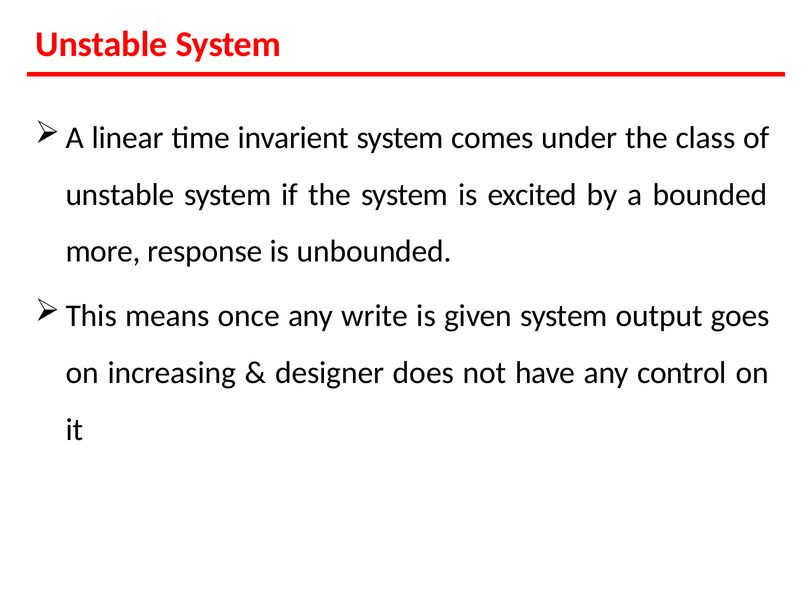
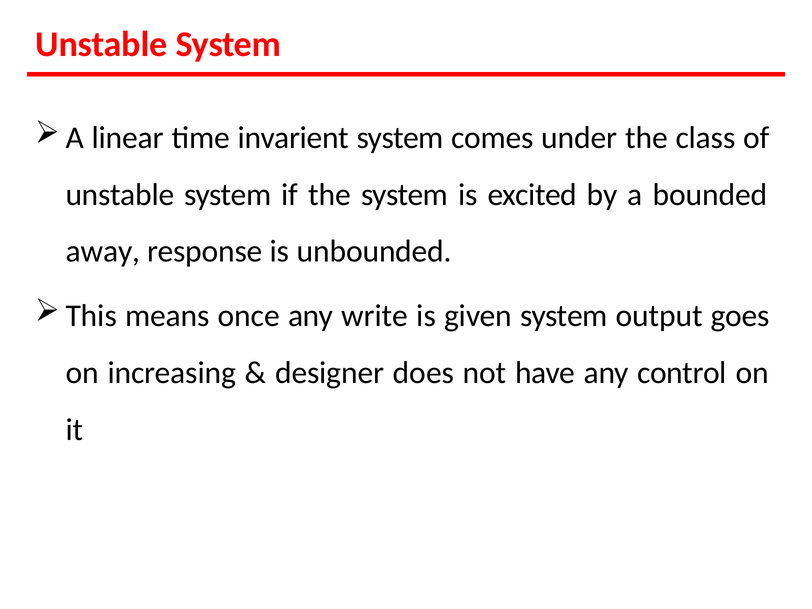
more: more -> away (103, 251)
